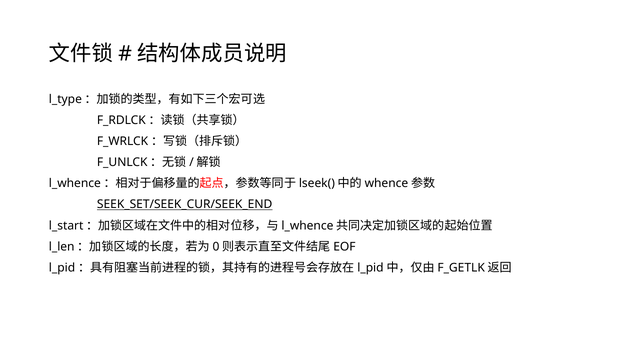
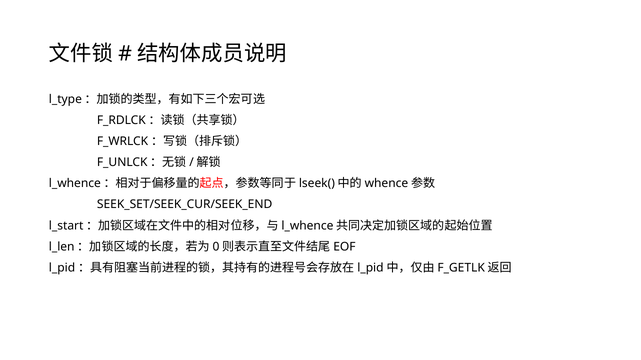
SEEK_SET/SEEK_CUR/SEEK_END underline: present -> none (185, 205)
